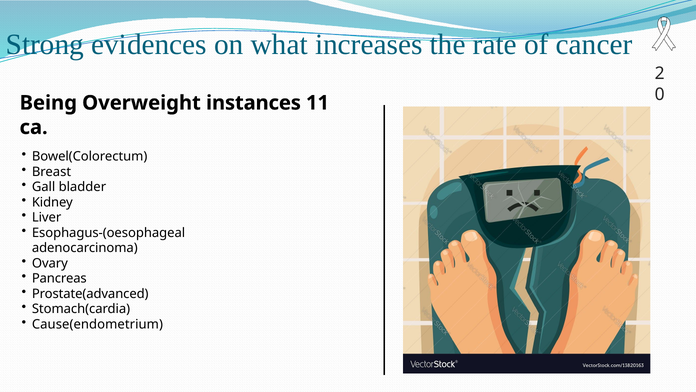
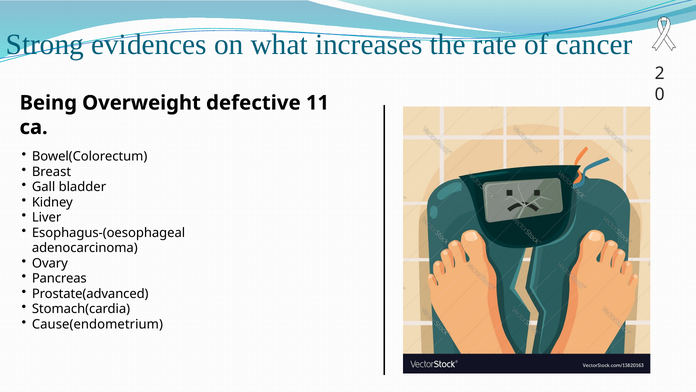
instances: instances -> defective (253, 103)
